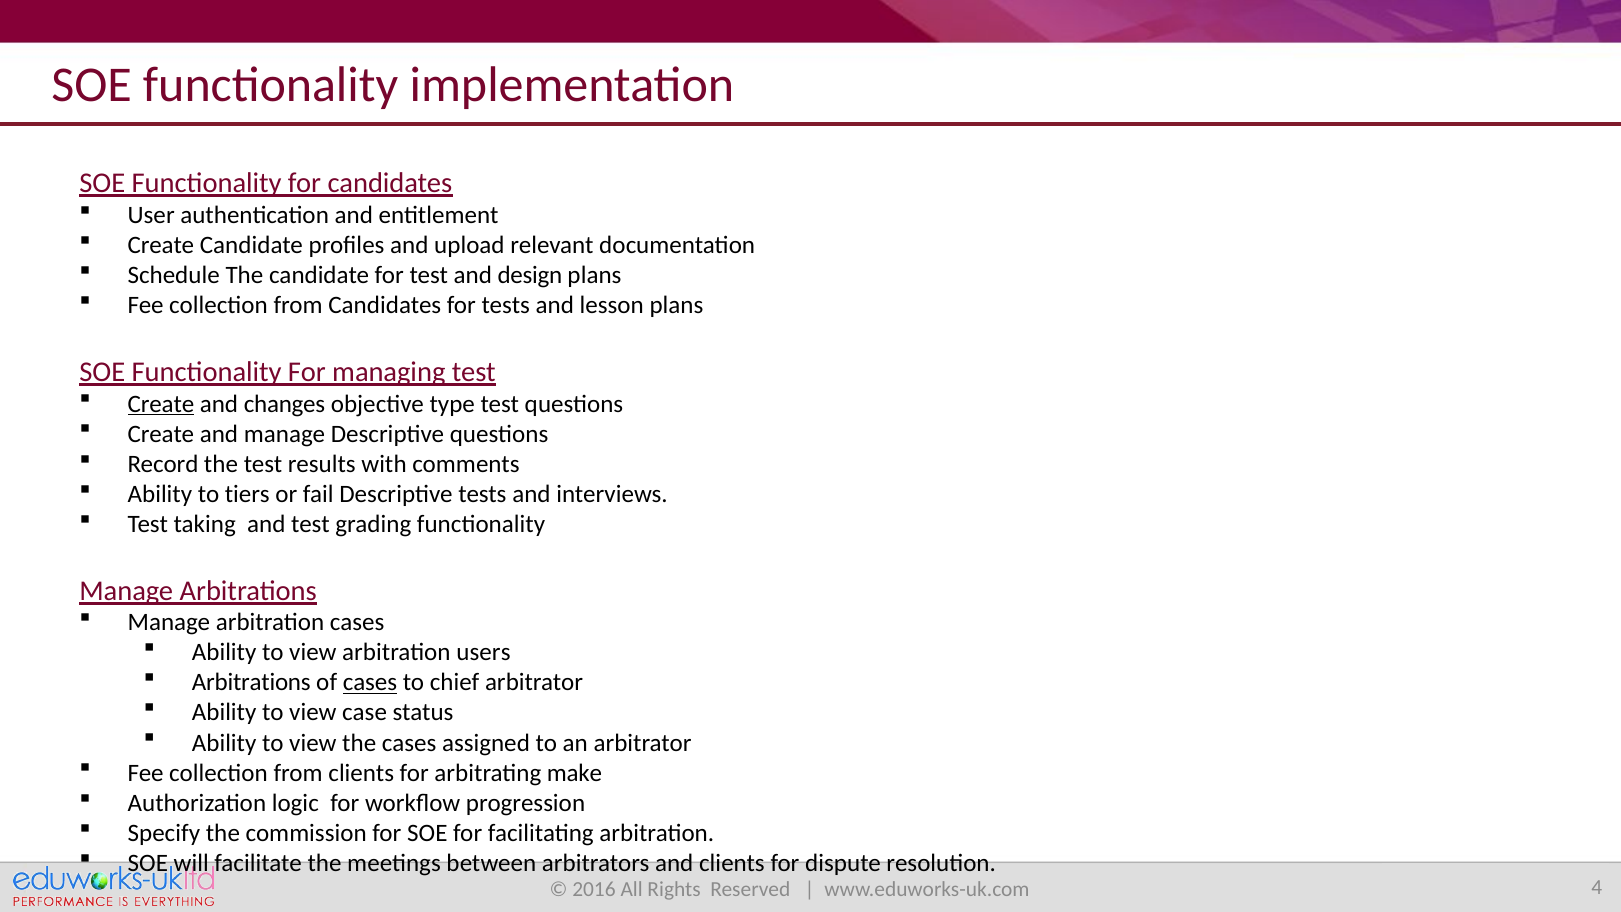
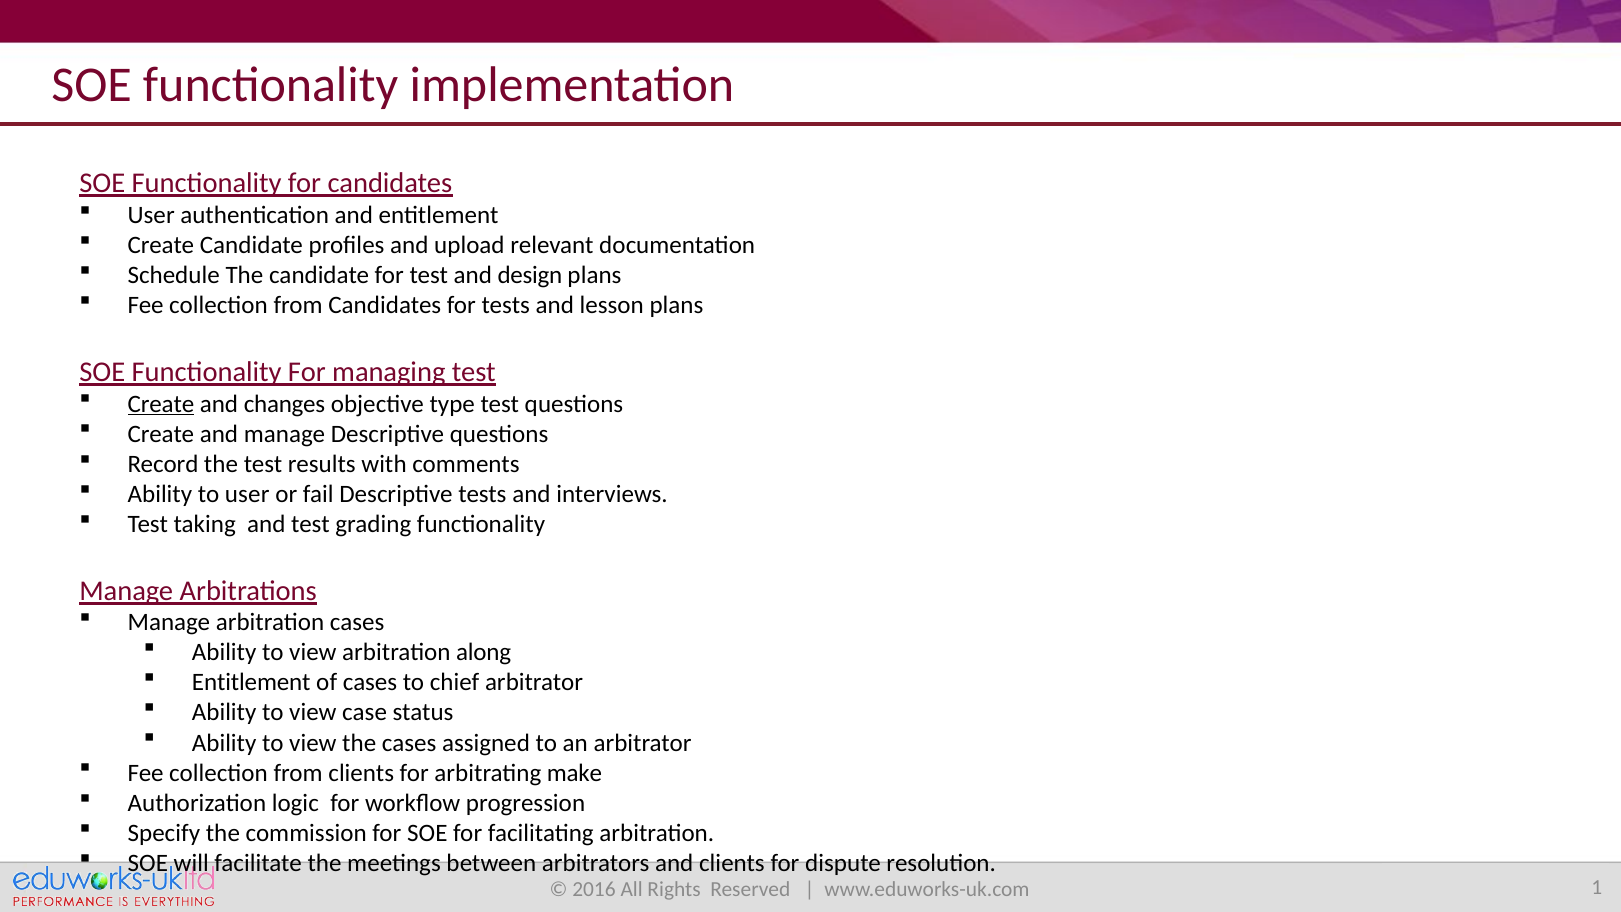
to tiers: tiers -> user (247, 494)
users: users -> along (484, 652)
Arbitrations: Arbitrations -> Entitlement (251, 683)
cases underline: present -> none (370, 683)
4: 4 -> 1 (1597, 887)
